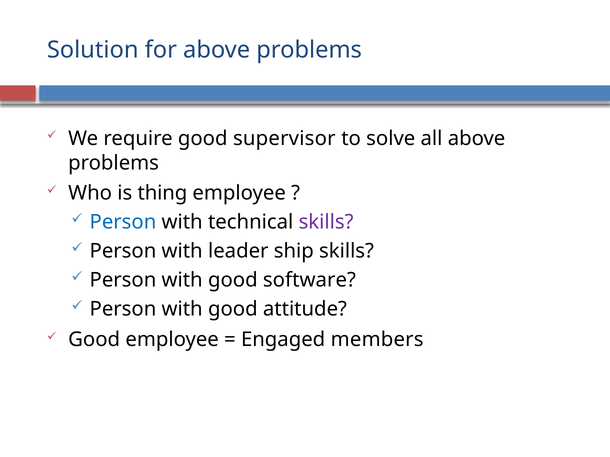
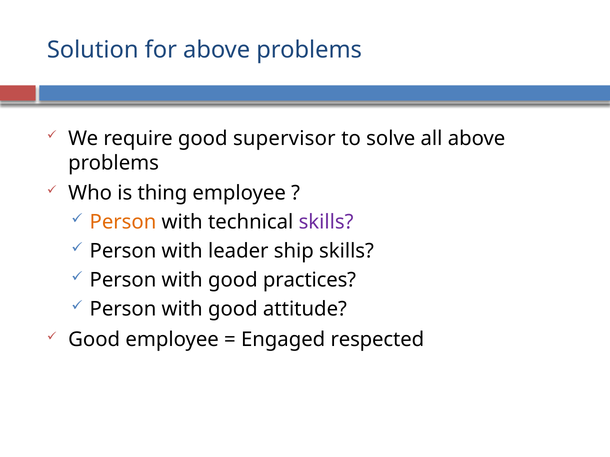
Person colour: blue -> orange (123, 222)
software: software -> practices (309, 281)
members: members -> respected (377, 340)
